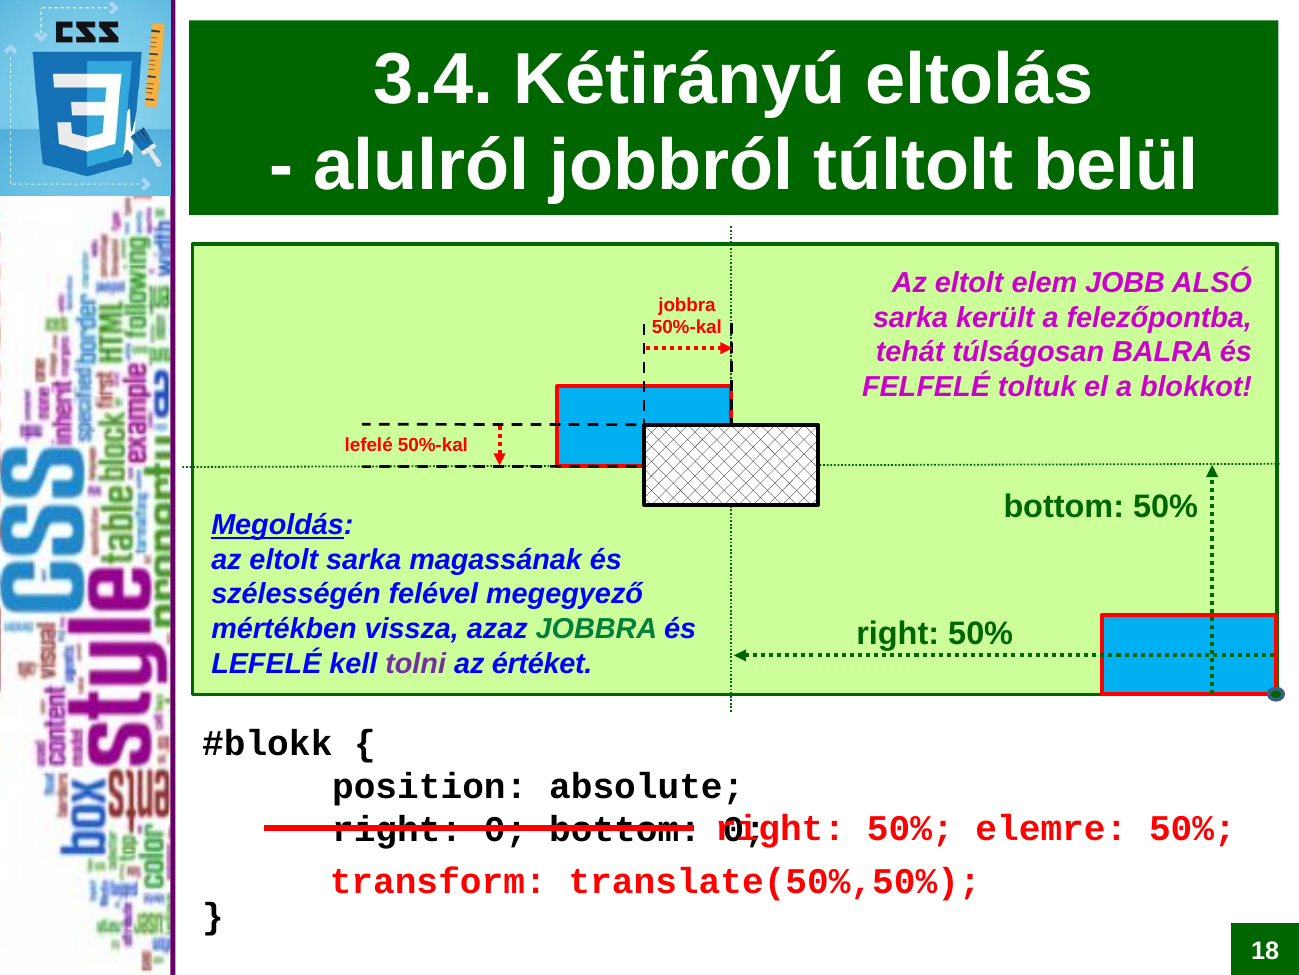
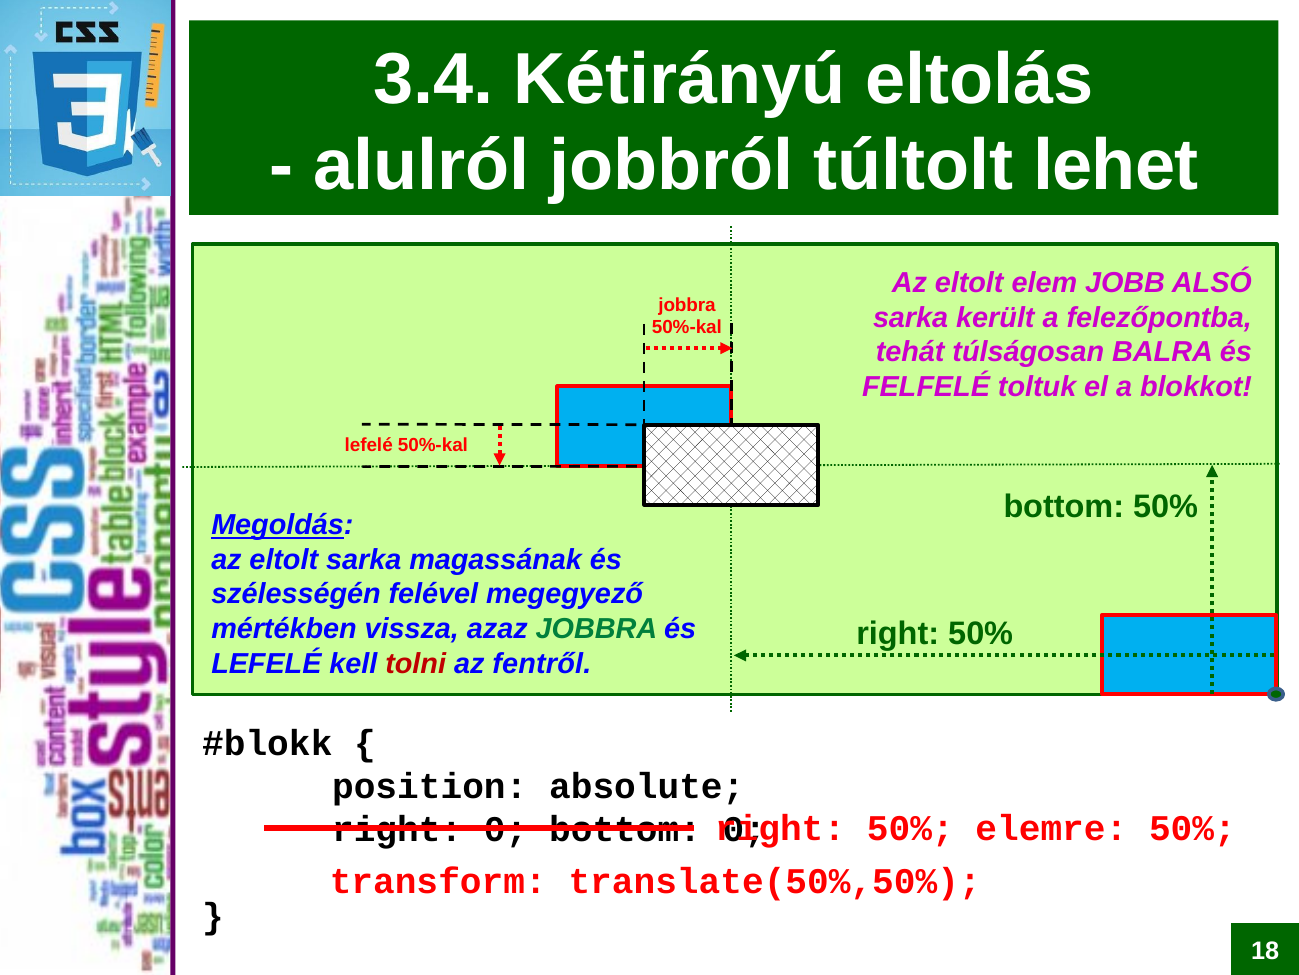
belül: belül -> lehet (1116, 166)
tolni colour: purple -> red (416, 663)
értéket: értéket -> fentről (542, 663)
